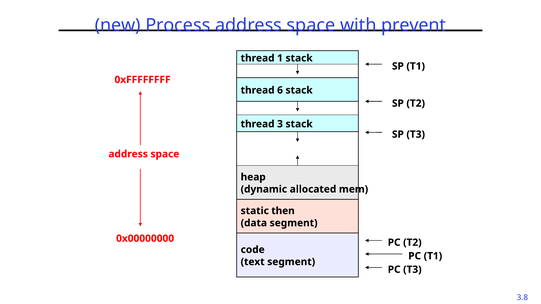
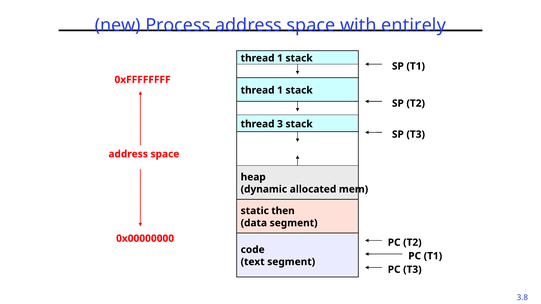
prevent: prevent -> entirely (414, 25)
6: 6 -> 1 (280, 90)
